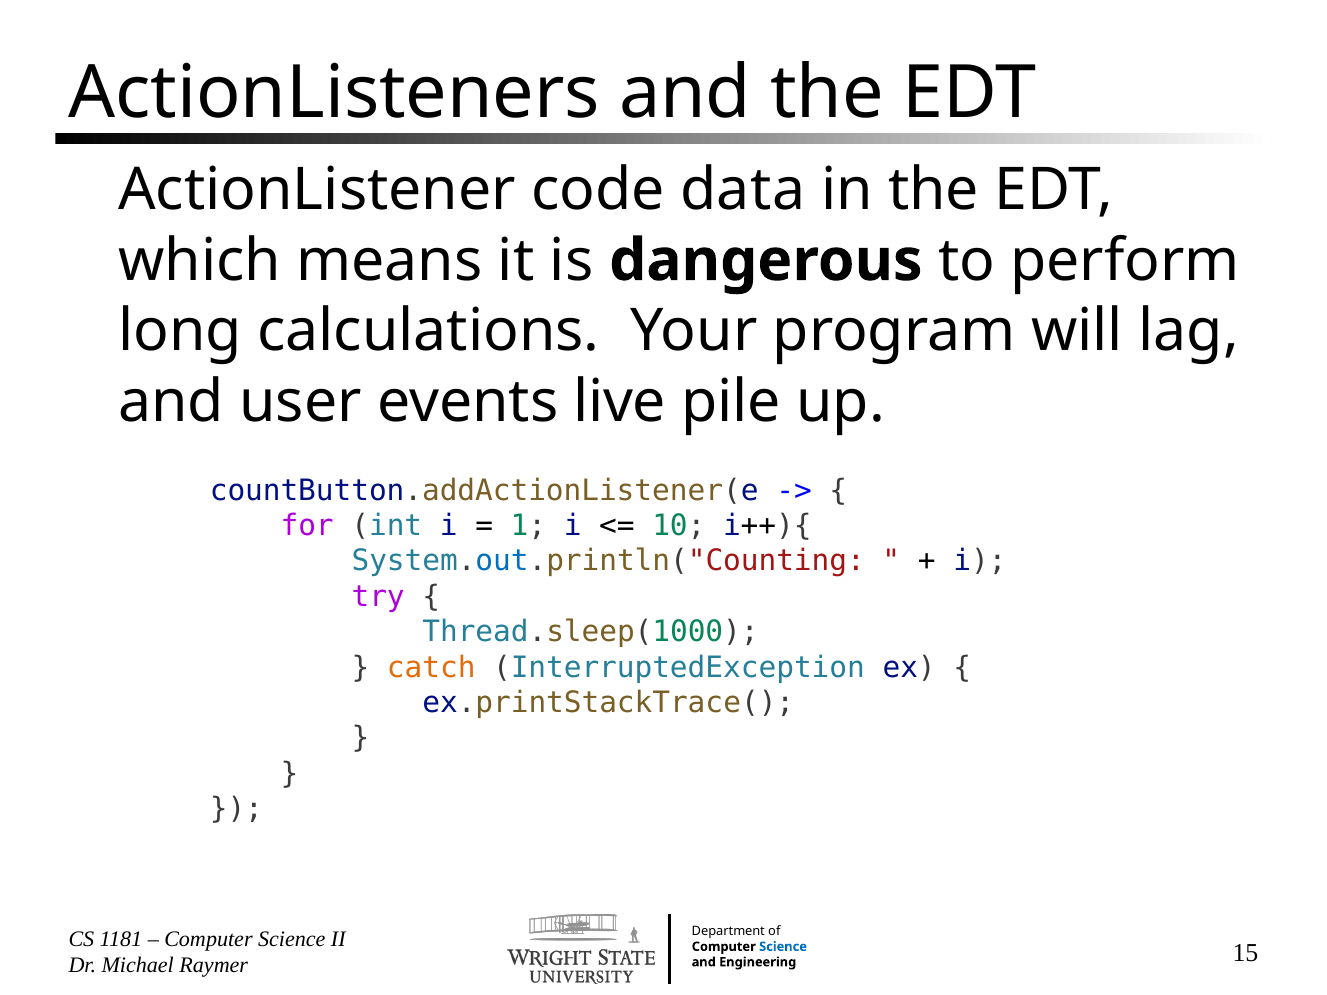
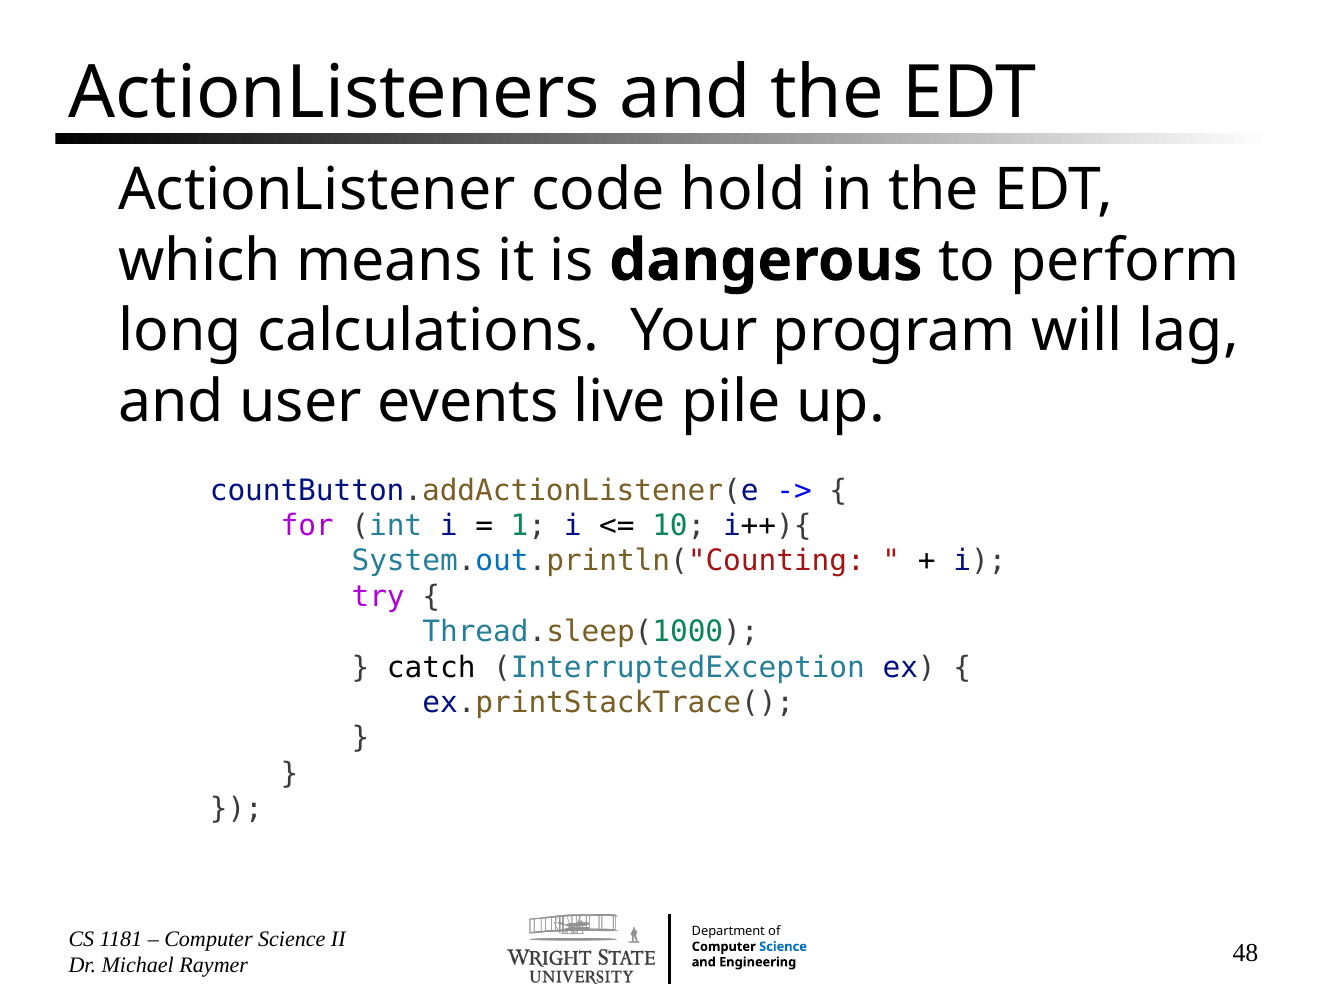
data: data -> hold (743, 190)
catch colour: orange -> black (431, 668)
15: 15 -> 48 (1245, 953)
